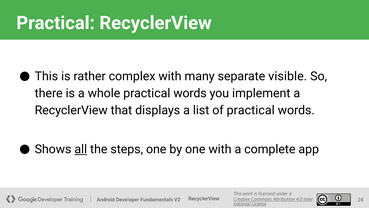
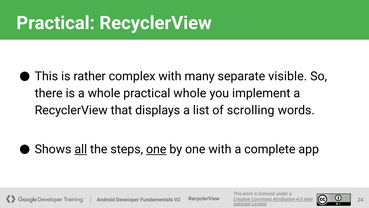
whole practical words: words -> whole (190, 93)
of practical: practical -> scrolling (251, 110)
one underline: none -> present (156, 149)
